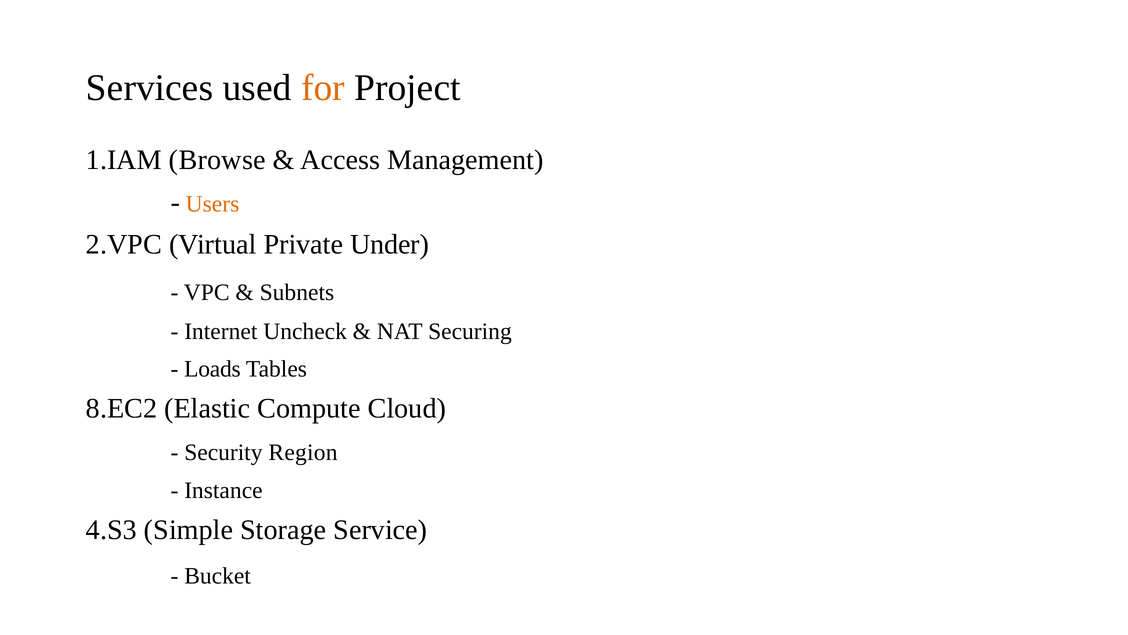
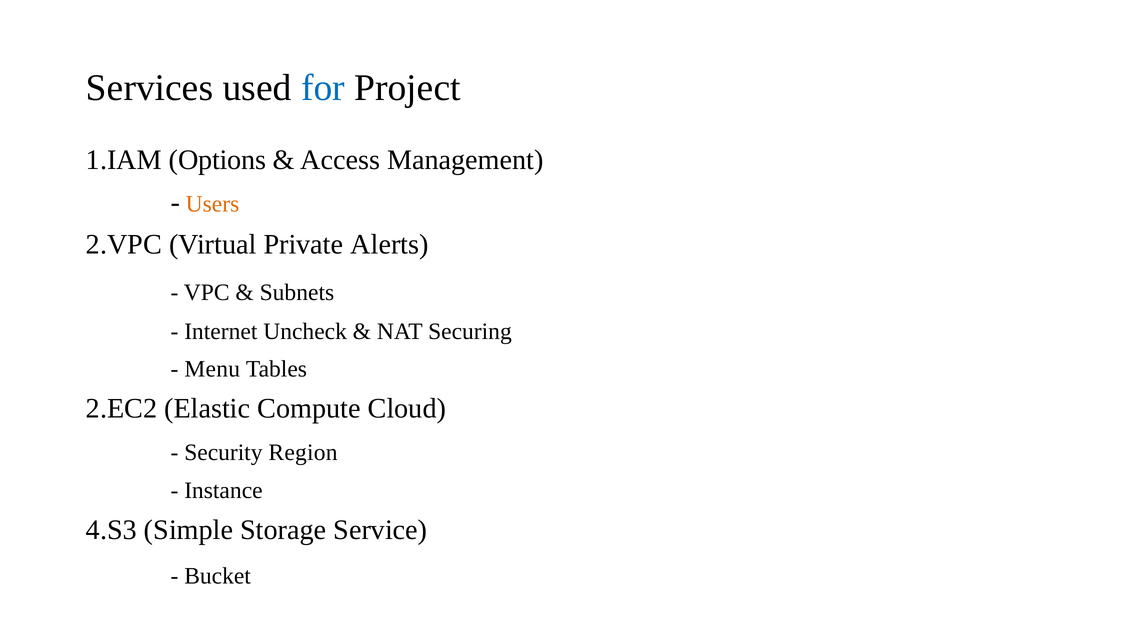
for colour: orange -> blue (323, 88)
Browse: Browse -> Options (218, 160)
Under: Under -> Alerts (389, 244)
Loads: Loads -> Menu (212, 369)
8.EC2: 8.EC2 -> 2.EC2 (122, 408)
